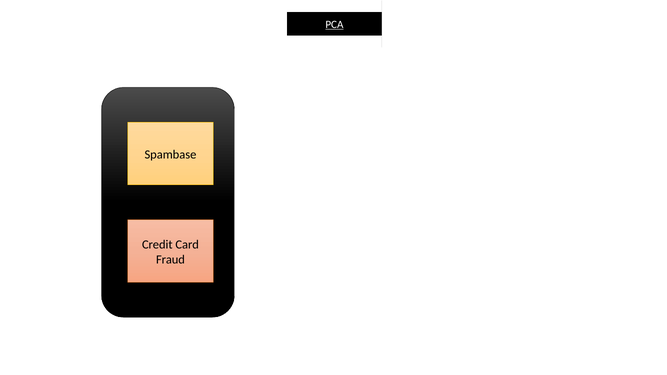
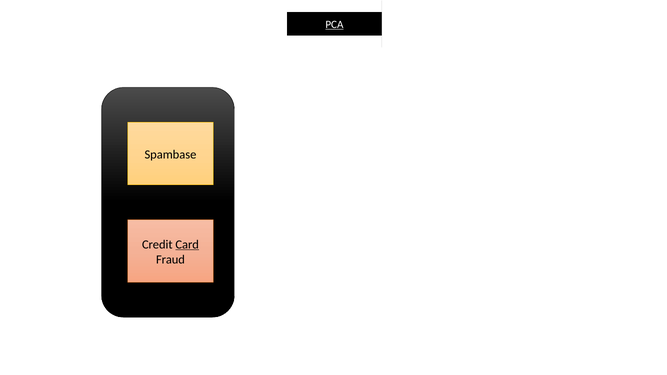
Card underline: none -> present (187, 245)
